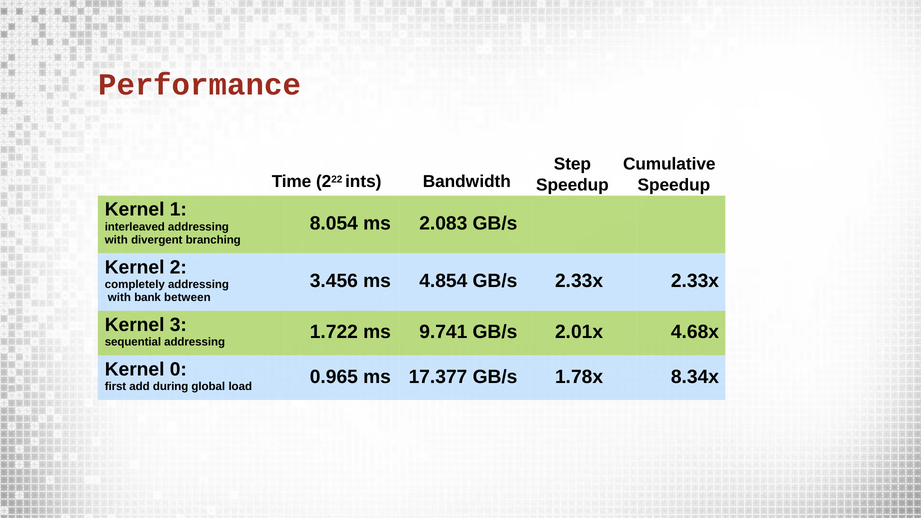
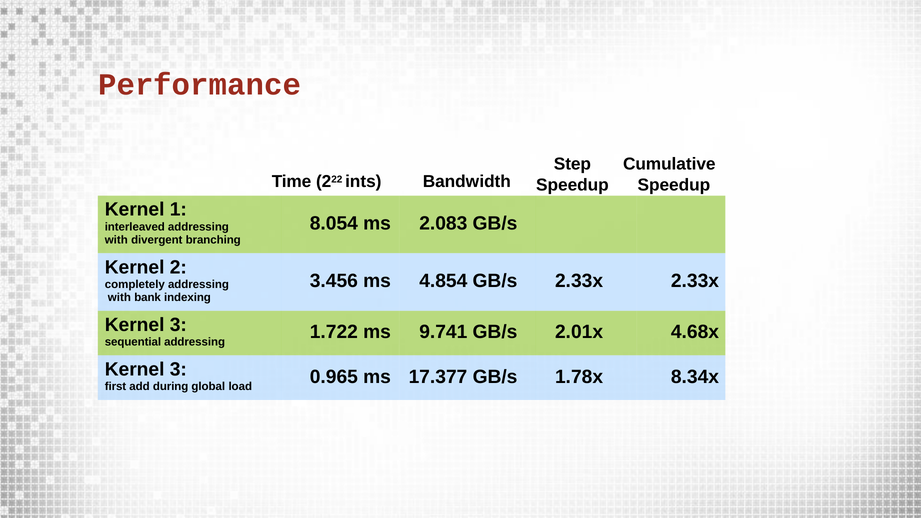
between: between -> indexing (187, 297)
0: 0 -> 3 (178, 369)
